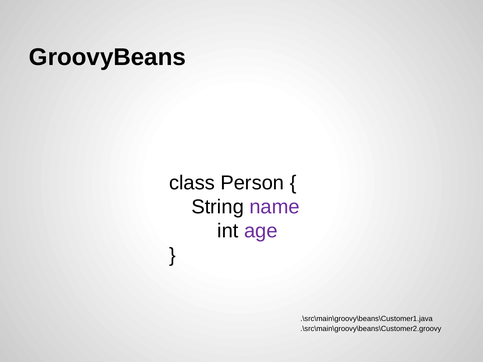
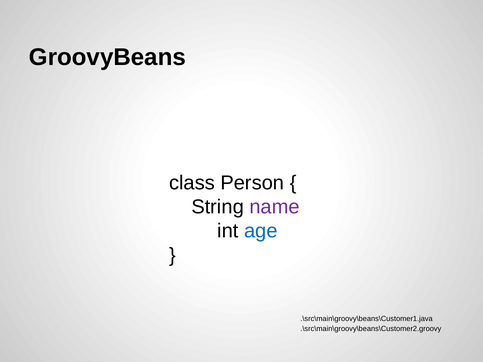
age colour: purple -> blue (261, 231)
